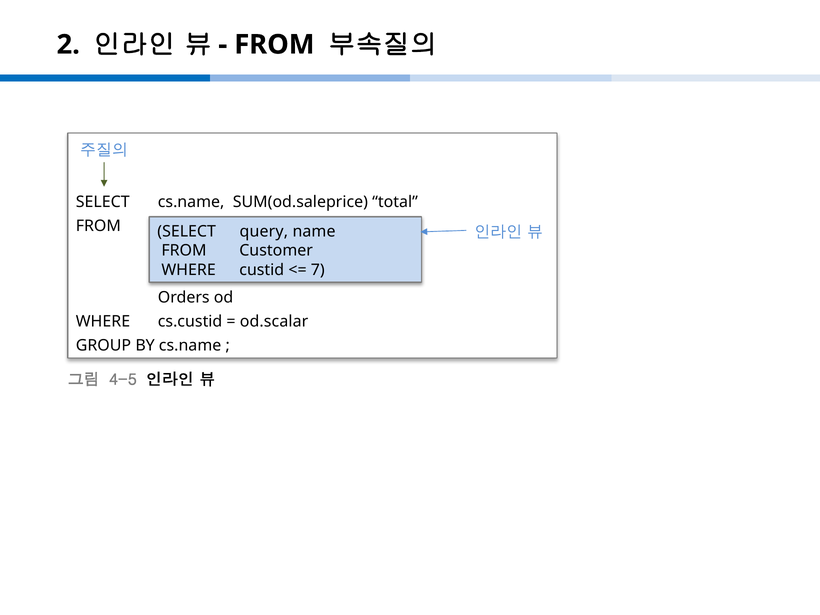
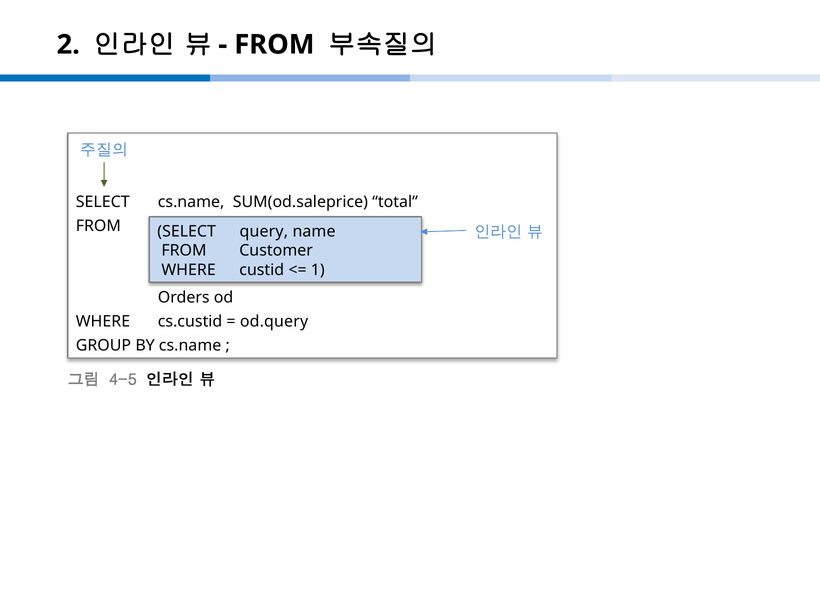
7: 7 -> 1 (318, 270)
od.scalar: od.scalar -> od.query (274, 321)
